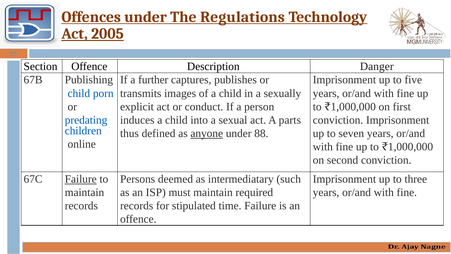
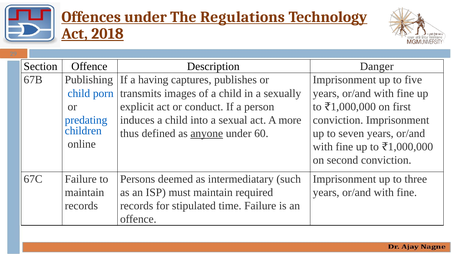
2005: 2005 -> 2018 (107, 34)
further: further -> having (153, 80)
parts: parts -> more (290, 120)
88: 88 -> 60 (261, 133)
Failure underline: present -> none (81, 179)
